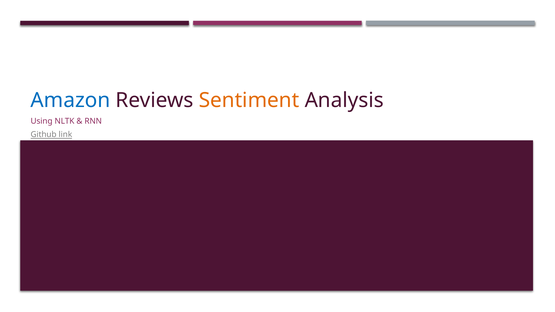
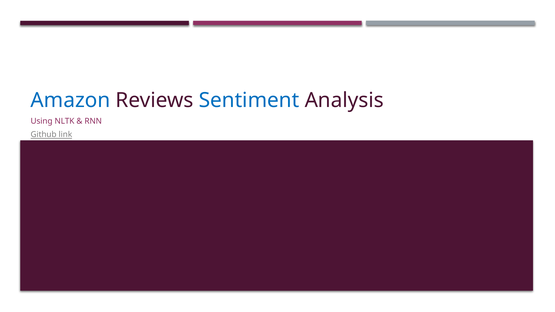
Sentiment colour: orange -> blue (249, 100)
